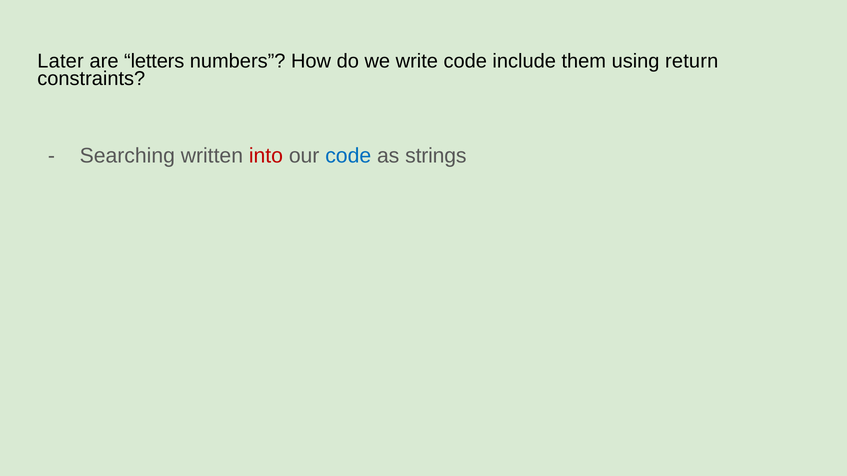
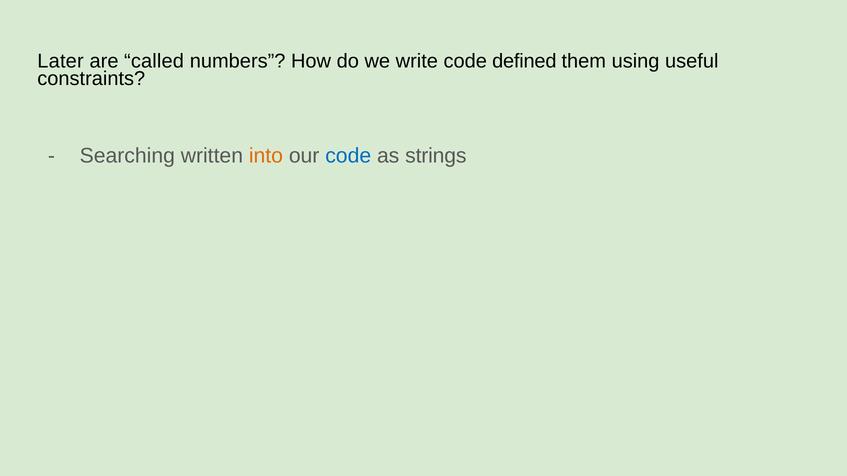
letters: letters -> called (154, 61)
include: include -> defined (524, 61)
return: return -> useful (692, 61)
into colour: red -> orange (266, 156)
